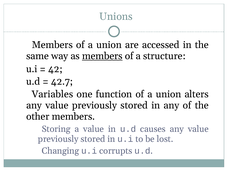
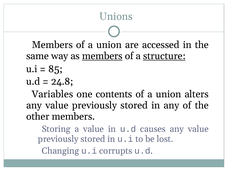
structure underline: none -> present (164, 56)
42: 42 -> 85 (55, 69)
42.7: 42.7 -> 24.8 (62, 81)
function: function -> contents (114, 94)
